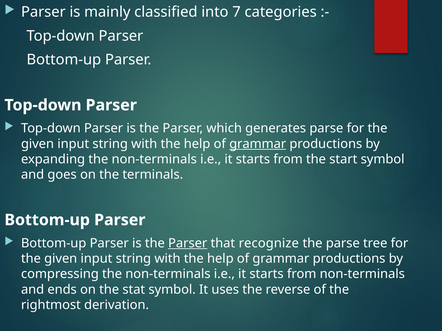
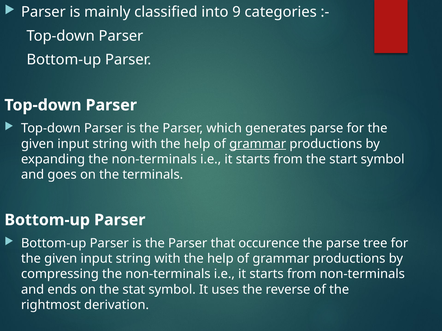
7: 7 -> 9 (237, 12)
Parser underline: present -> none (188, 244)
recognize: recognize -> occurence (269, 244)
